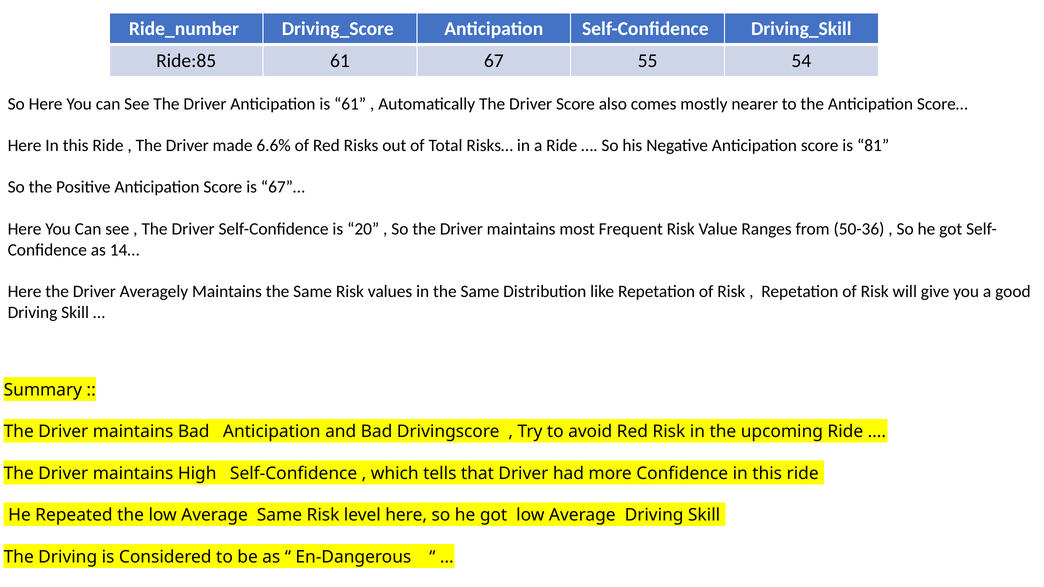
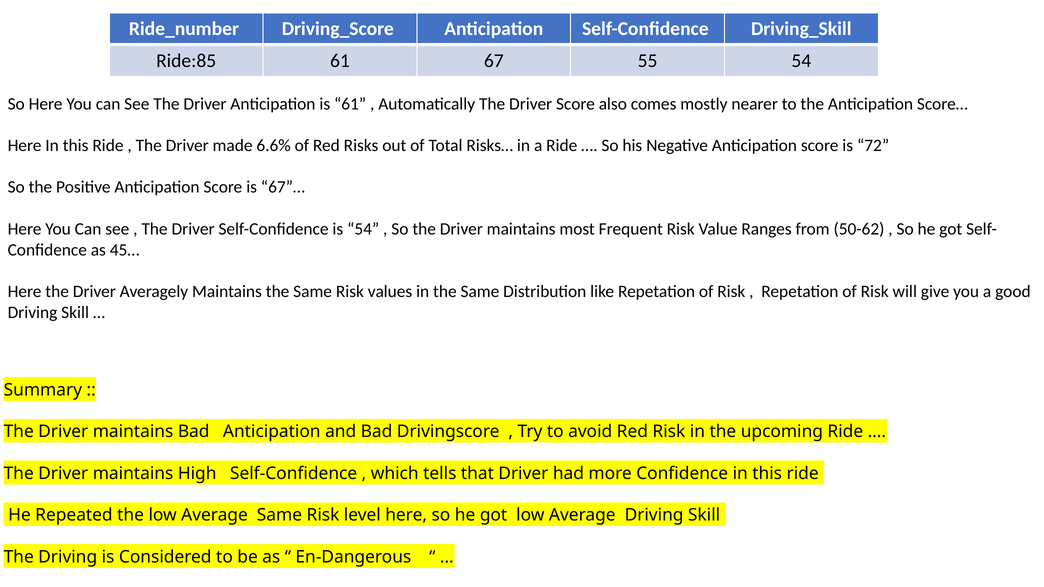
81: 81 -> 72 (873, 146)
is 20: 20 -> 54 (363, 229)
50-36: 50-36 -> 50-62 (859, 229)
14…: 14… -> 45… (125, 250)
